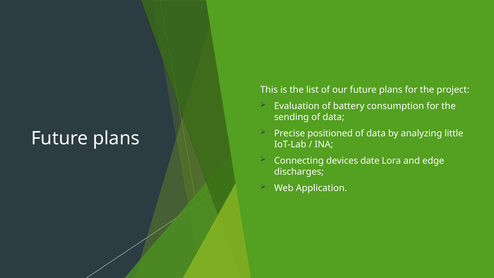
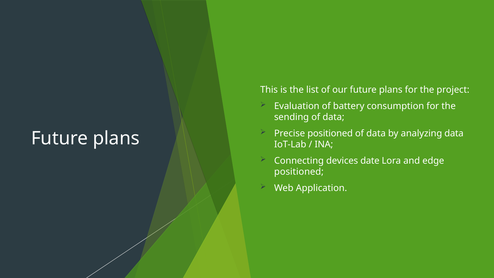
analyzing little: little -> data (454, 133)
discharges: discharges -> positioned (299, 172)
